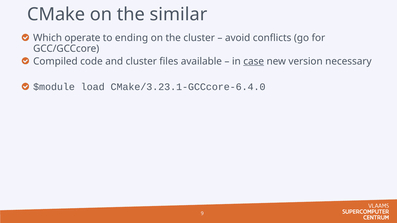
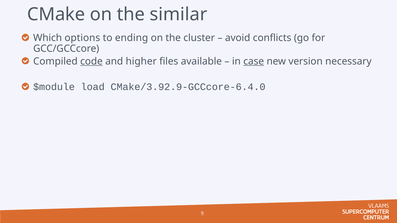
operate: operate -> options (82, 38)
code underline: none -> present (91, 61)
and cluster: cluster -> higher (141, 61)
CMake/3.23.1-GCCcore-6.4.0: CMake/3.23.1-GCCcore-6.4.0 -> CMake/3.92.9-GCCcore-6.4.0 (188, 87)
